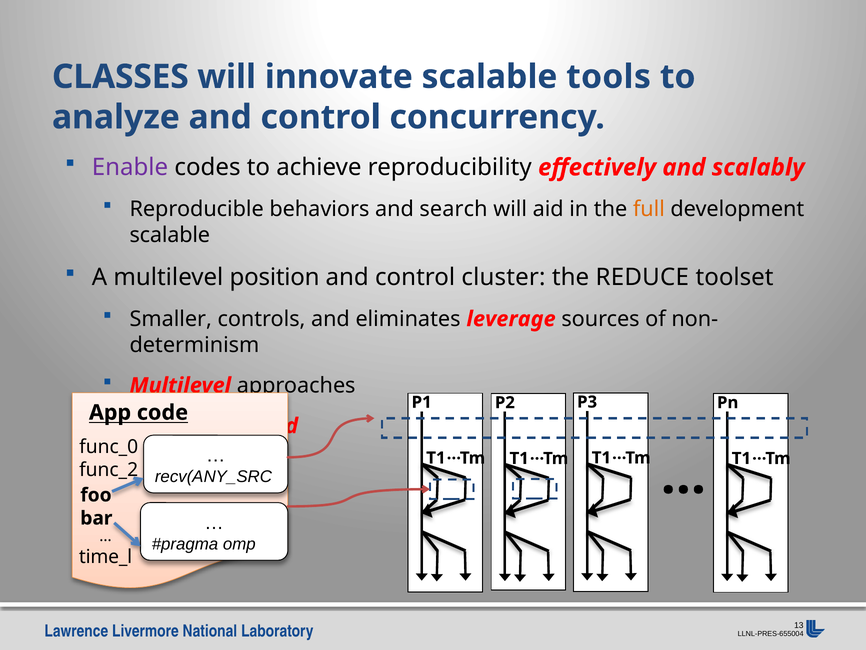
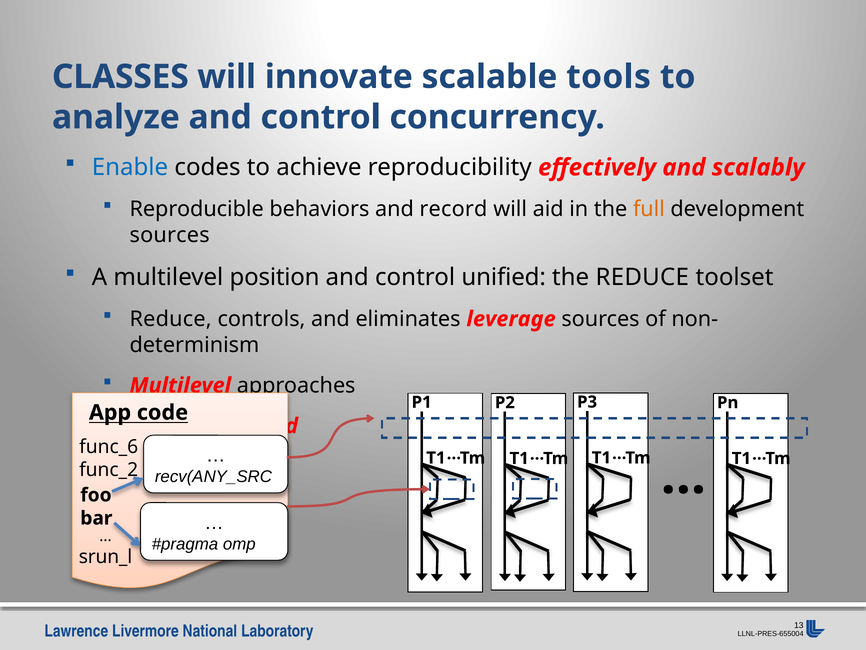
Enable colour: purple -> blue (130, 167)
search: search -> record (453, 209)
scalable: scalable -> sources (170, 235)
control cluster: cluster -> unified (504, 277)
Smaller: Smaller -> Reduce (171, 319)
func_0: func_0 -> func_6 (109, 447)
time_l: time_l -> srun_l (106, 557)
